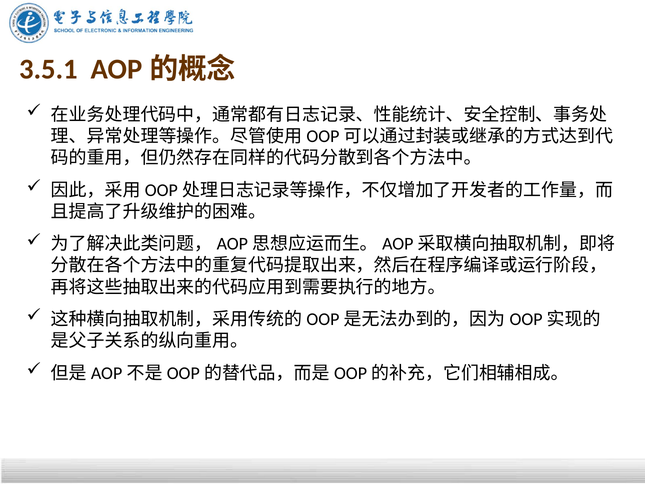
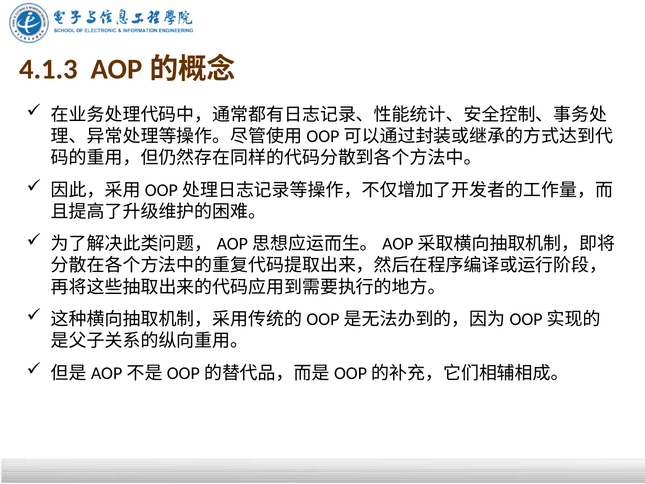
3.5.1: 3.5.1 -> 4.1.3 (49, 69)
